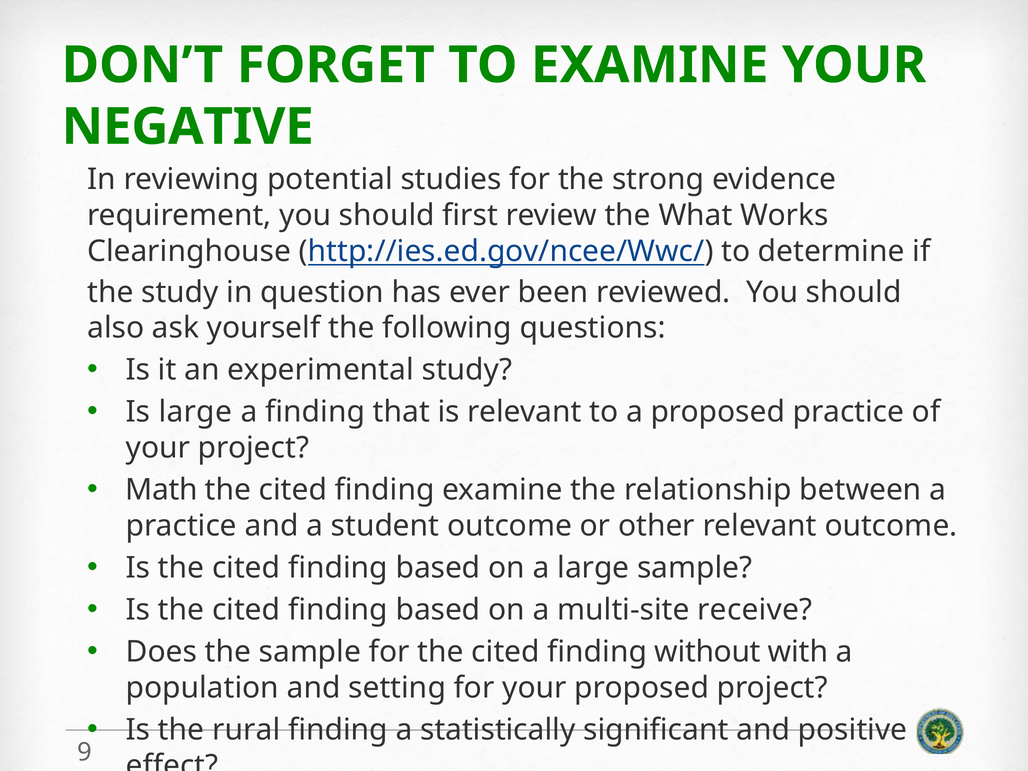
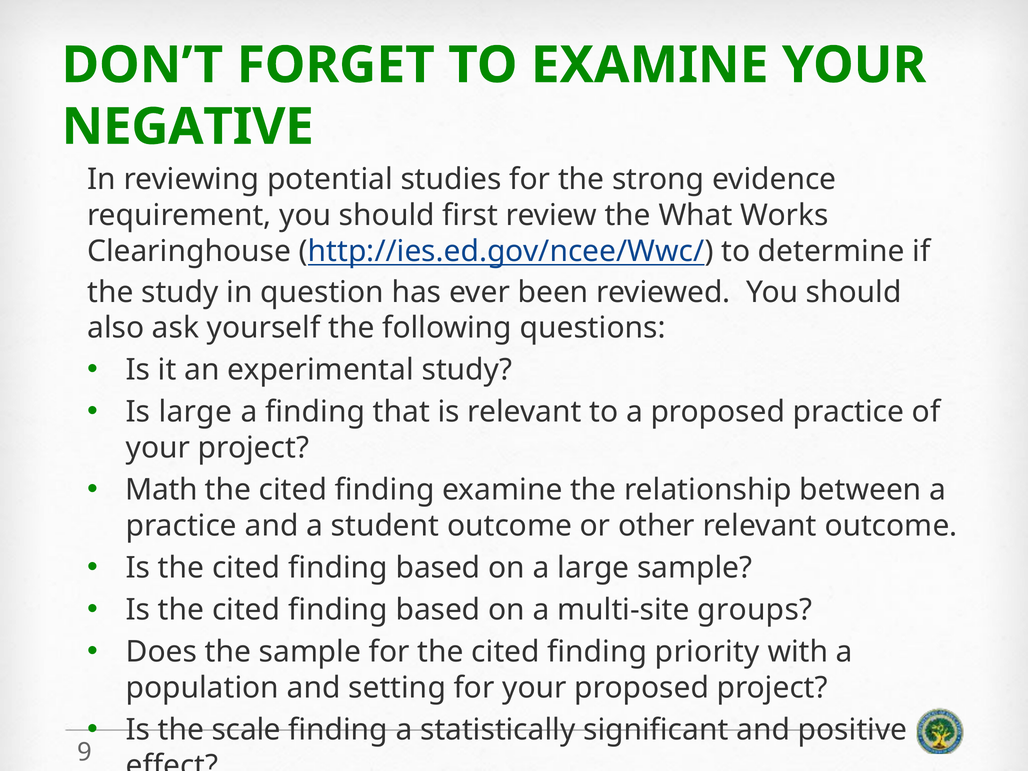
receive: receive -> groups (755, 610)
without: without -> priority (707, 652)
rural: rural -> scale (246, 730)
